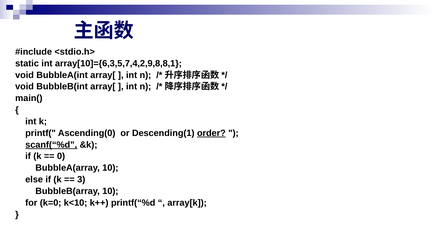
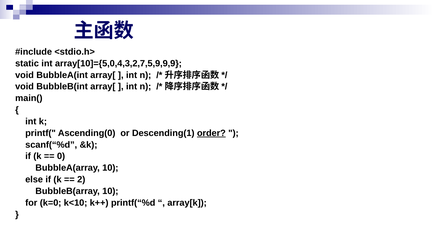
array[10]={6,3,5,7,4,2,9,8,8,1: array[10]={6,3,5,7,4,2,9,8,8,1 -> array[10]={5,0,4,3,2,7,5,9,9,9 (118, 63)
scanf(“%d underline: present -> none (51, 145)
3: 3 -> 2 (81, 179)
